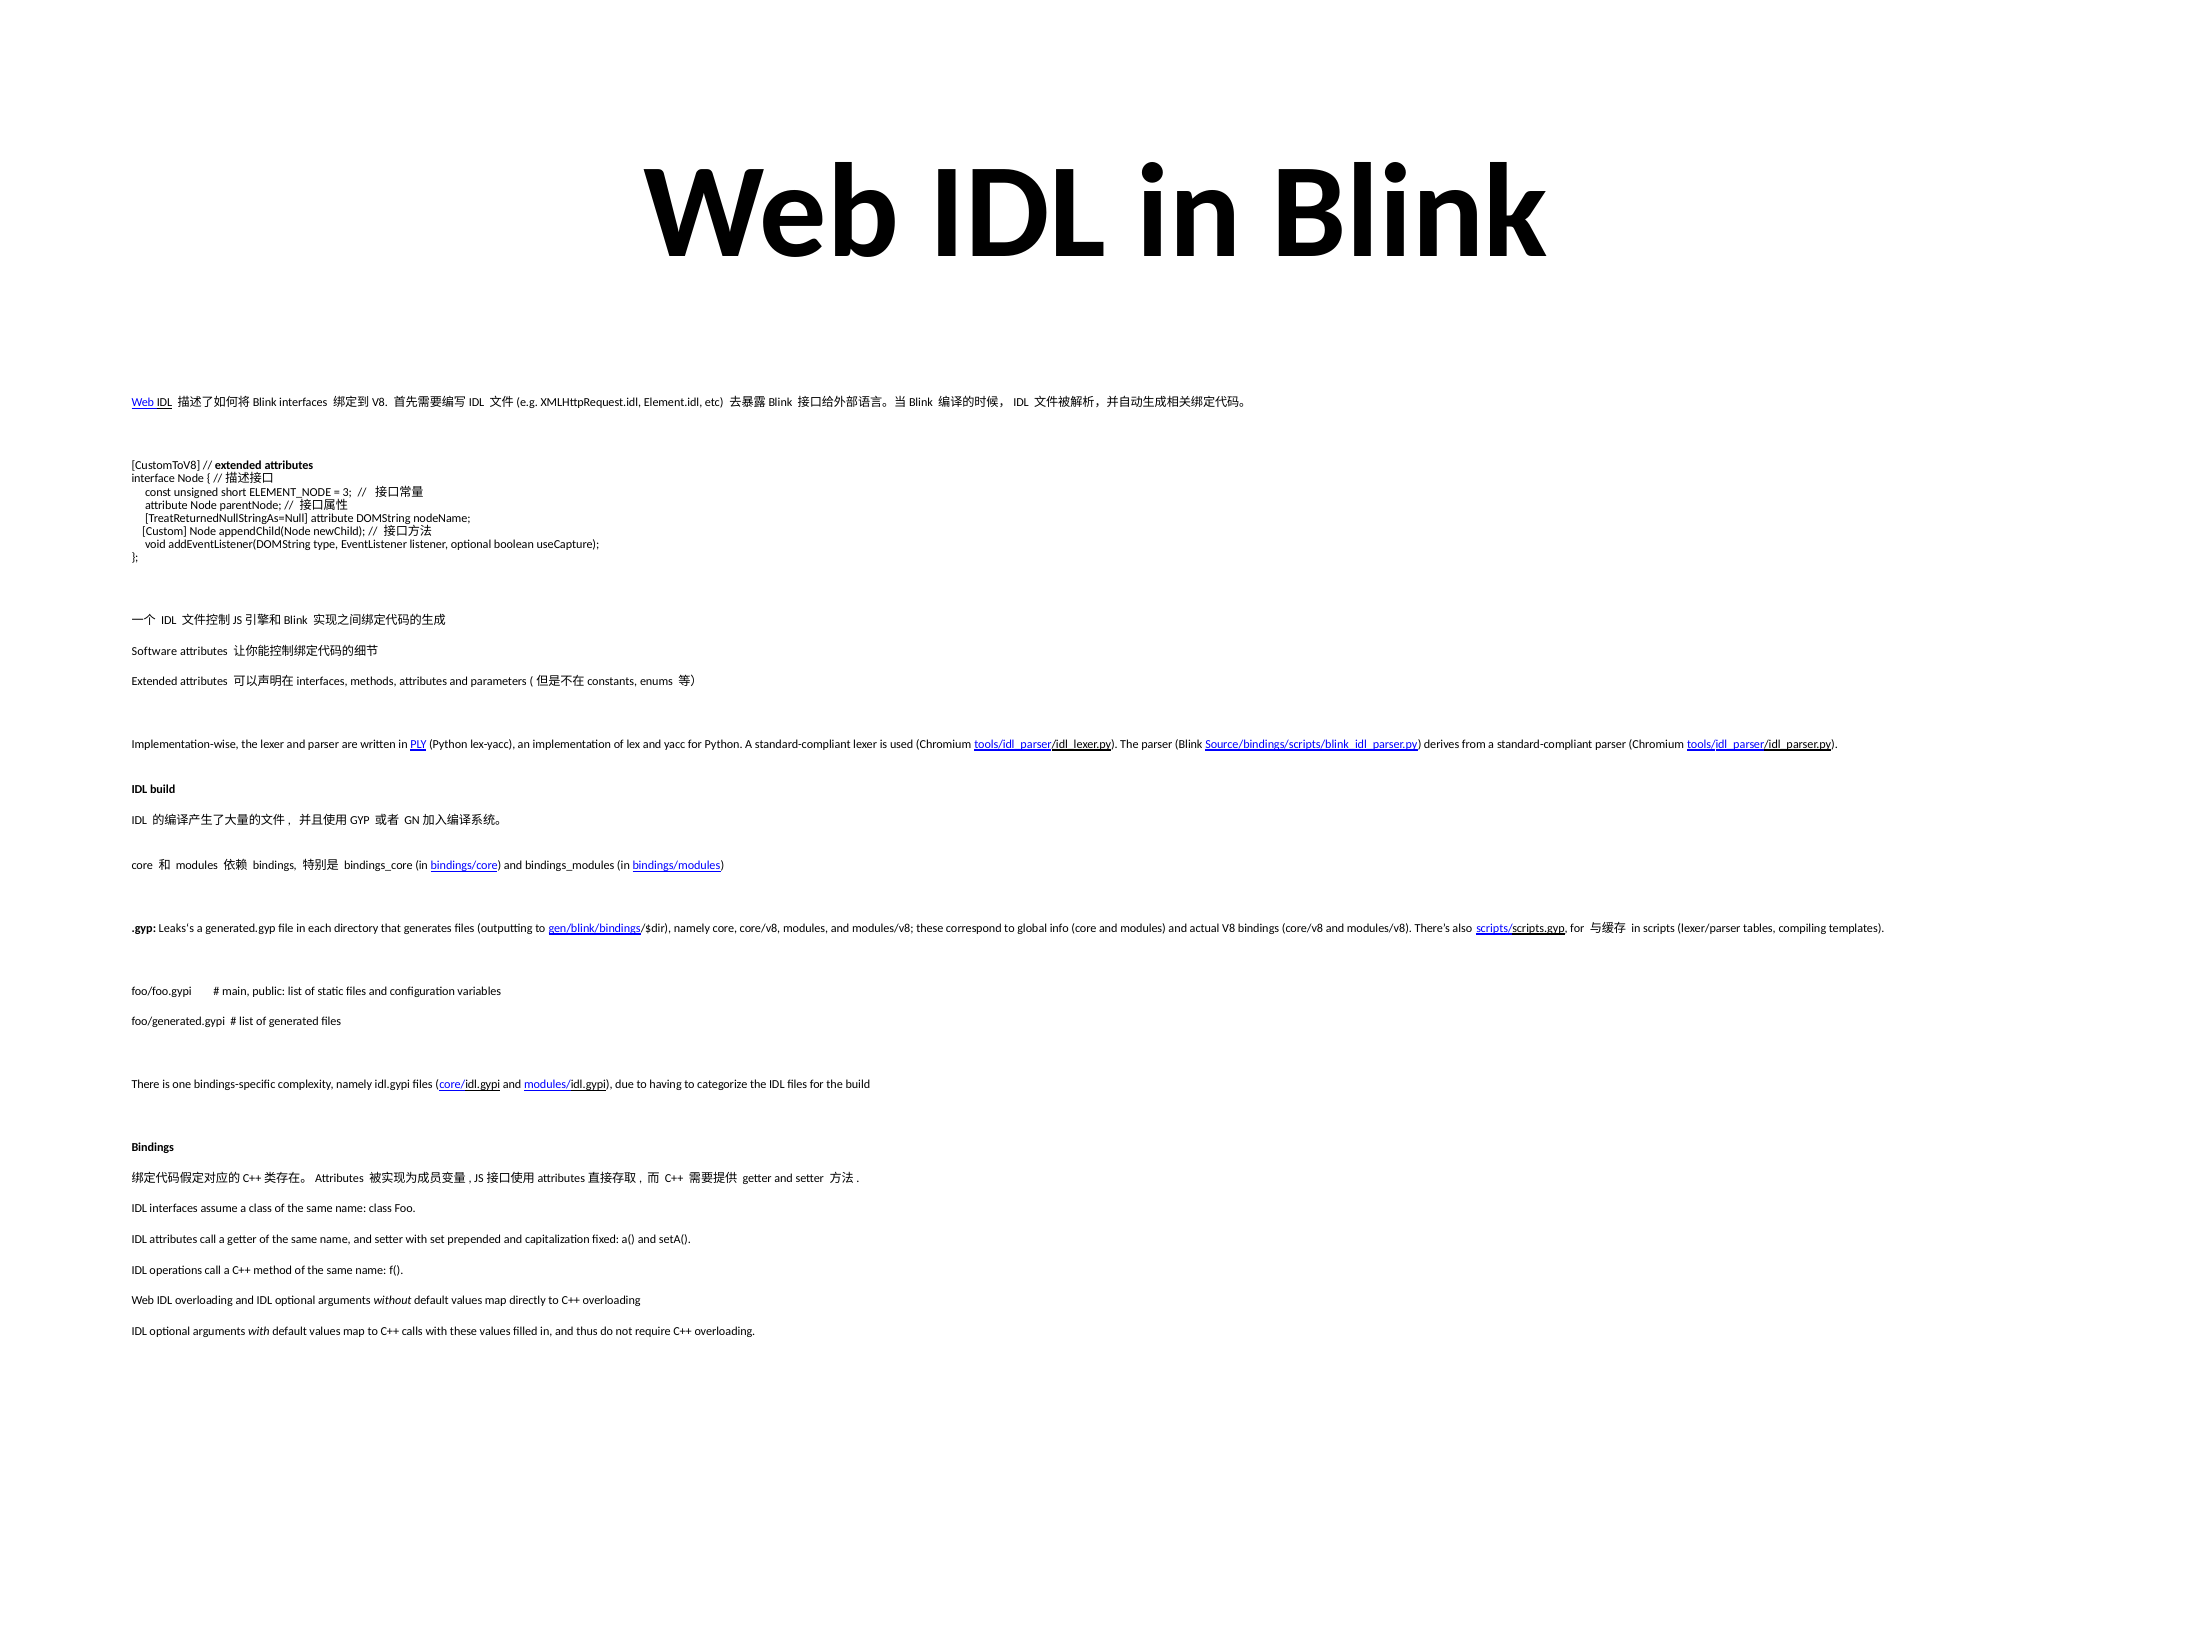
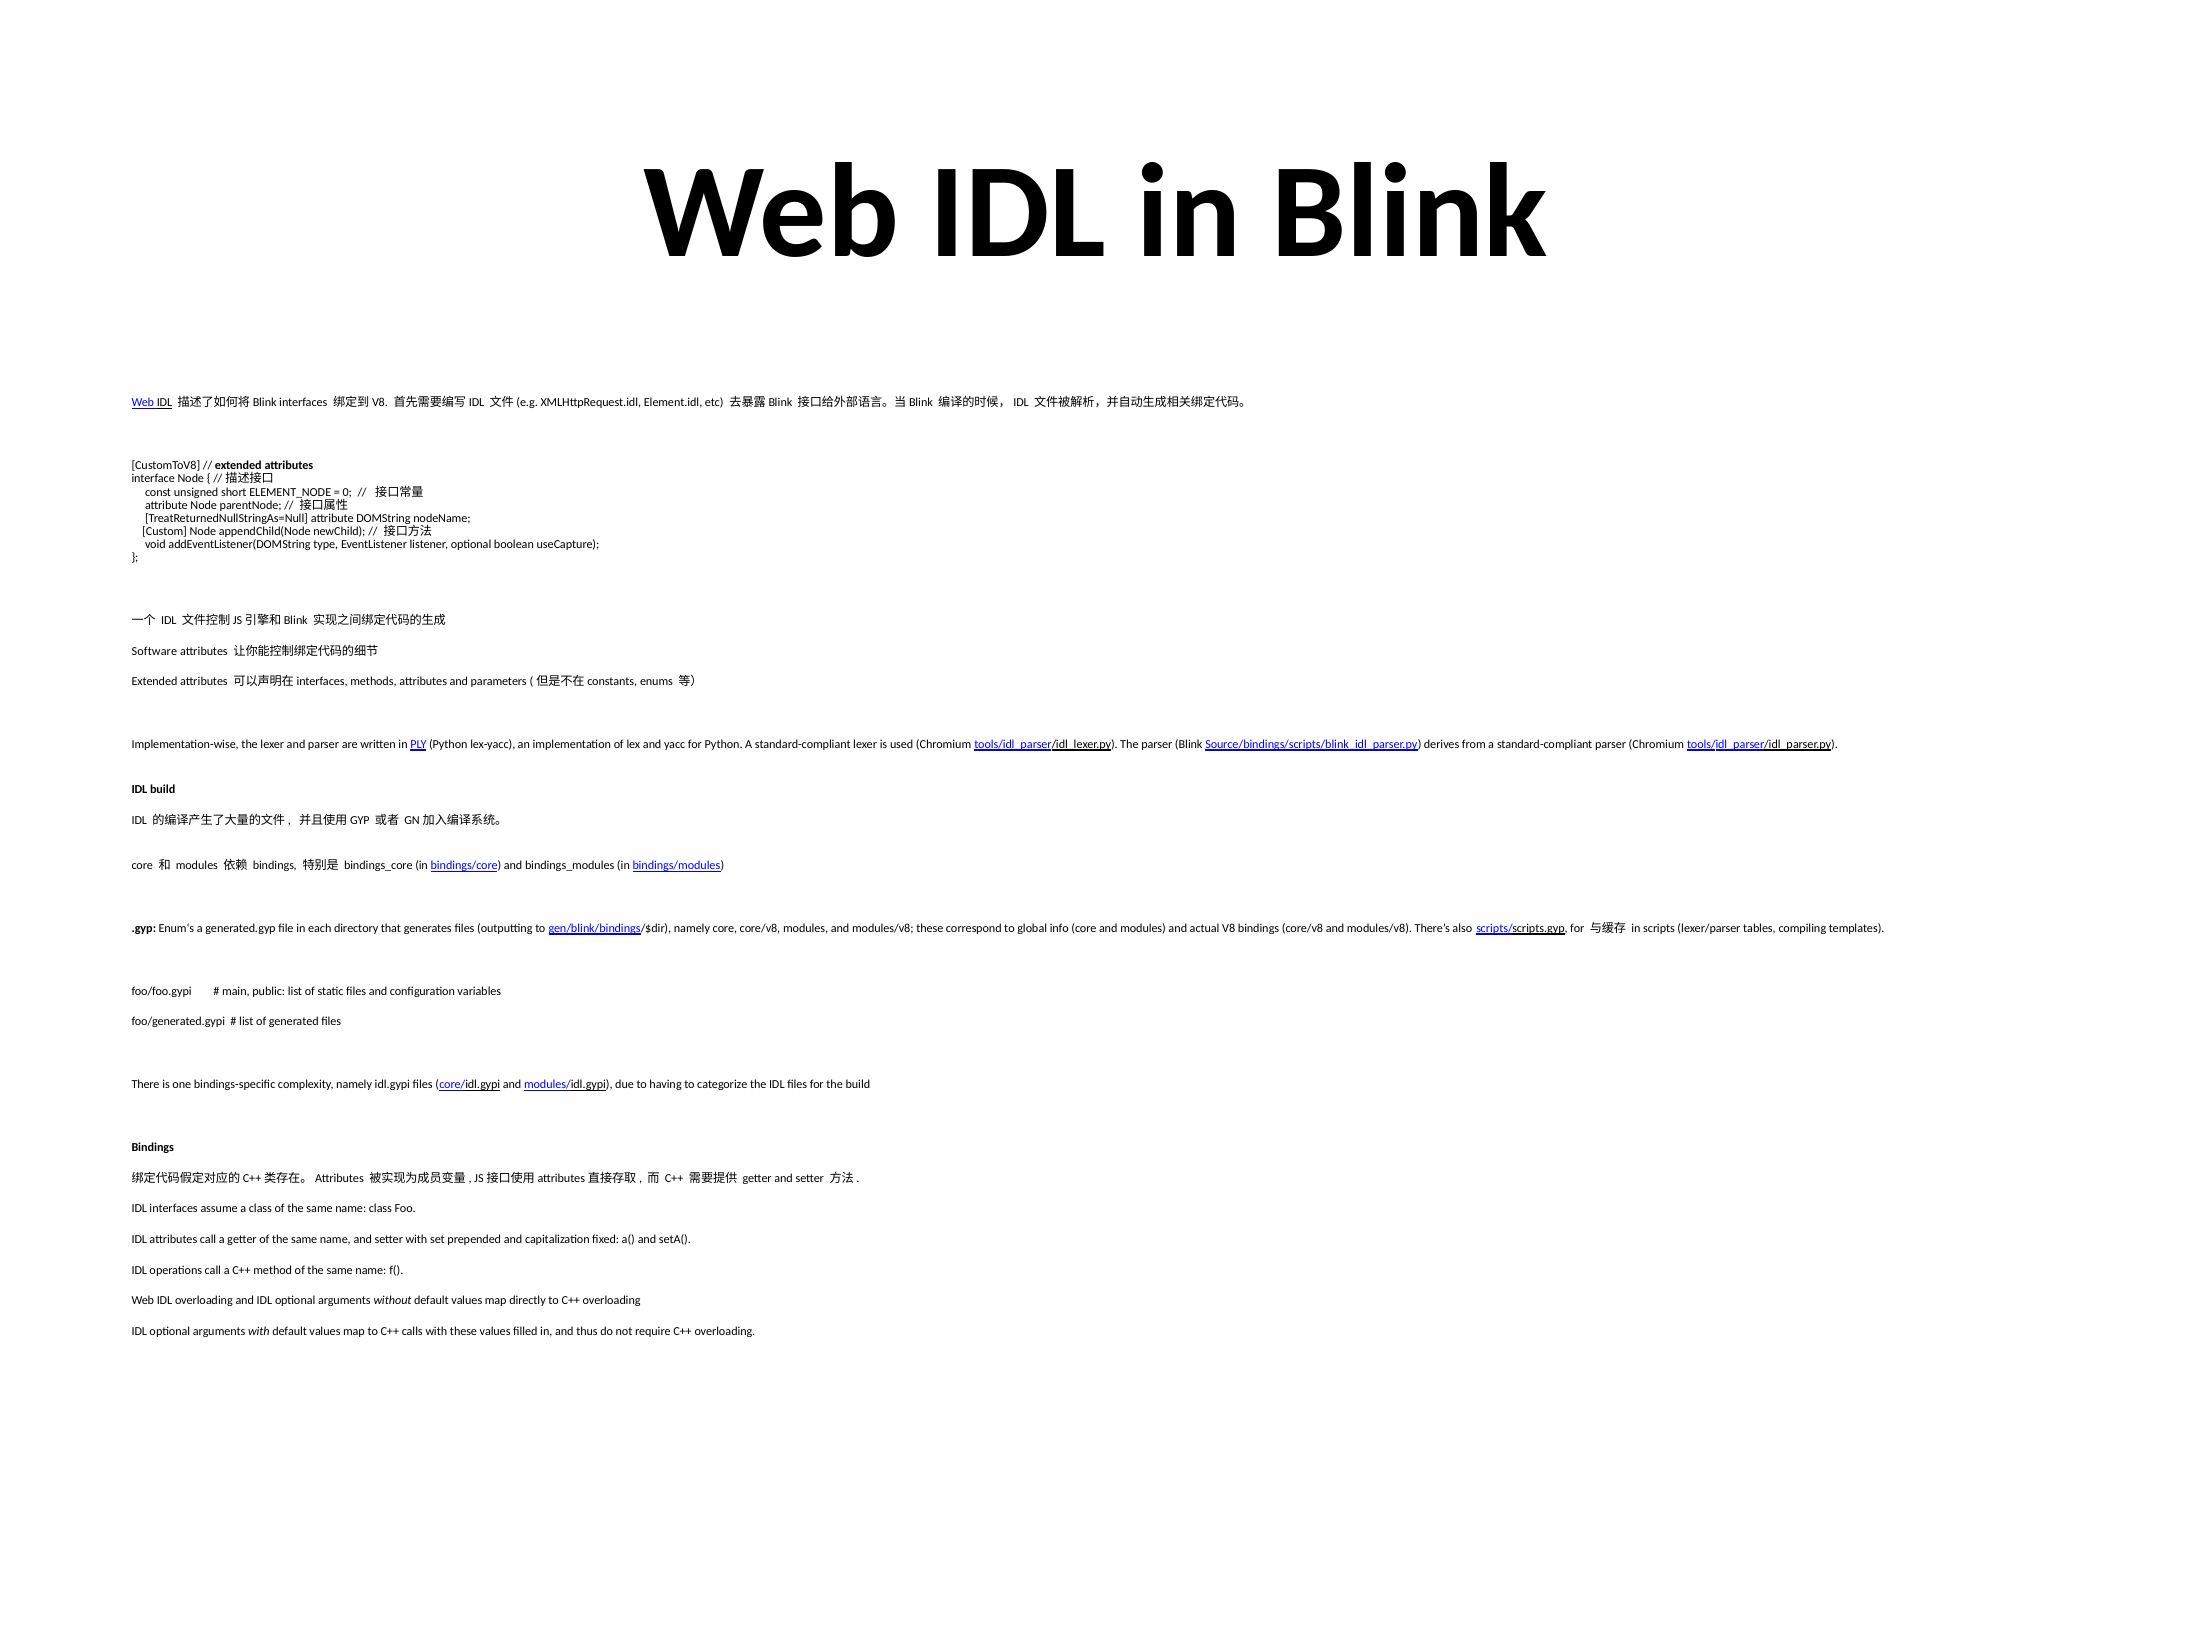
3: 3 -> 0 (347, 492)
Leaks‘s: Leaks‘s -> Enum‘s (176, 928)
